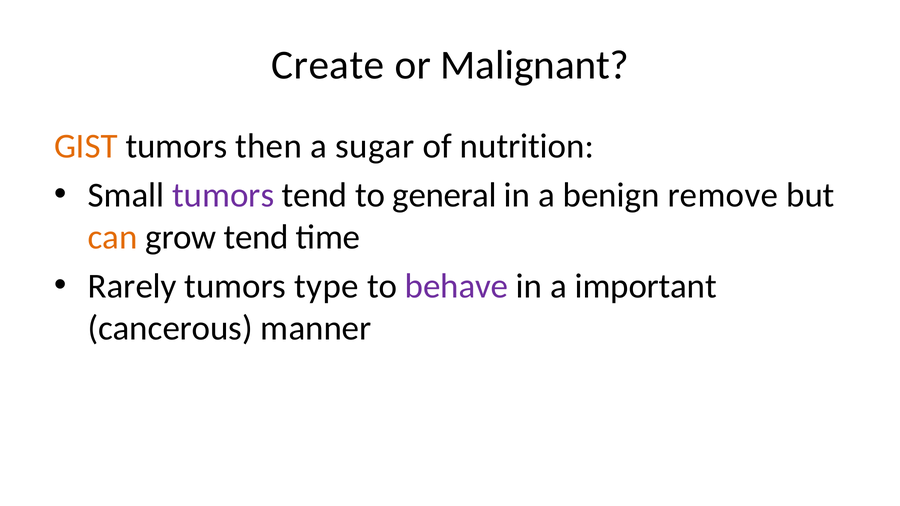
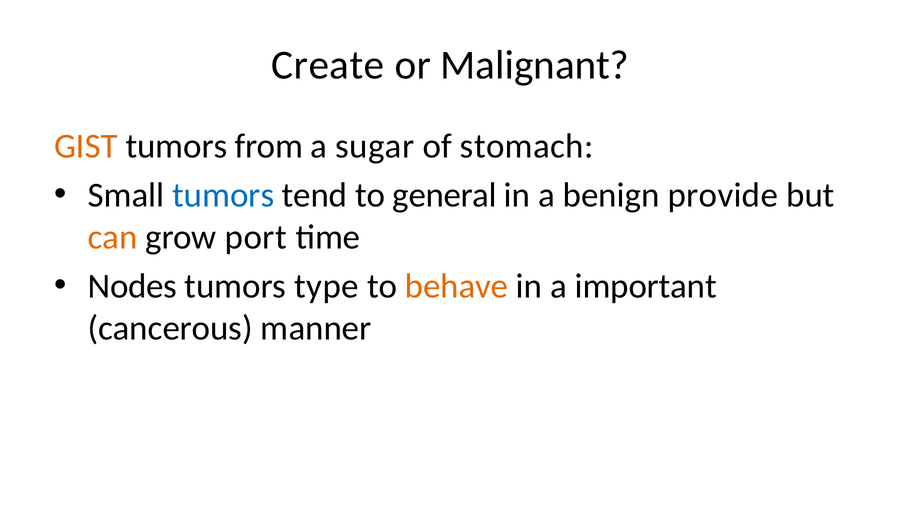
then: then -> from (269, 146)
nutrition: nutrition -> stomach (527, 146)
tumors colour: purple -> blue (223, 195)
remove: remove -> provide (723, 195)
grow tend: tend -> port (256, 237)
Rarely: Rarely -> Nodes (132, 286)
behave colour: purple -> orange (457, 286)
